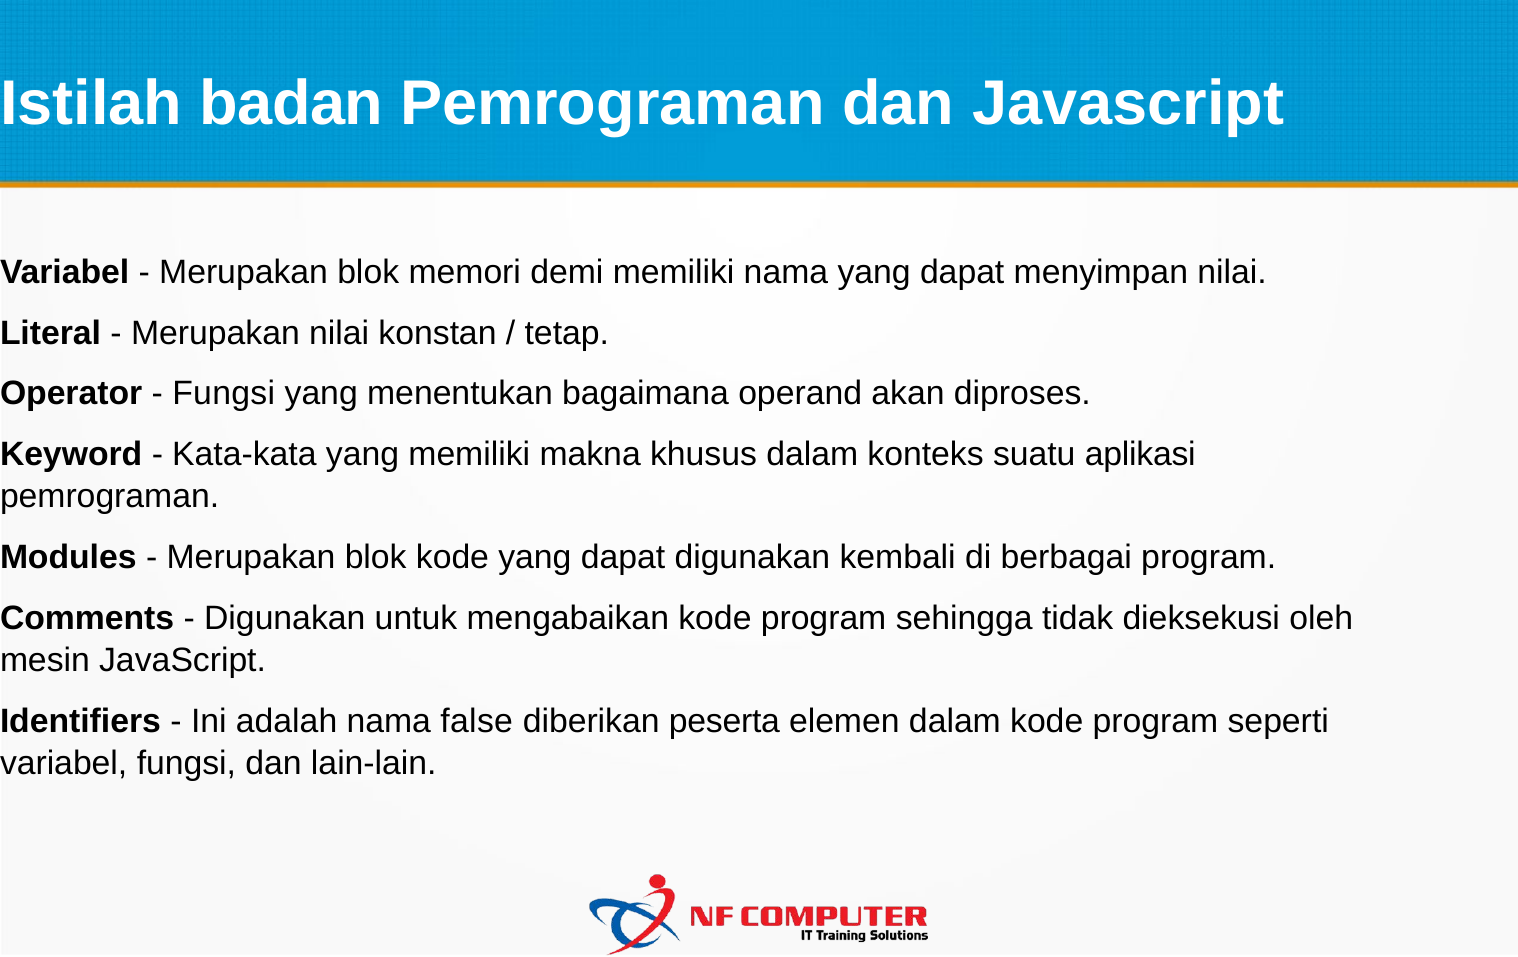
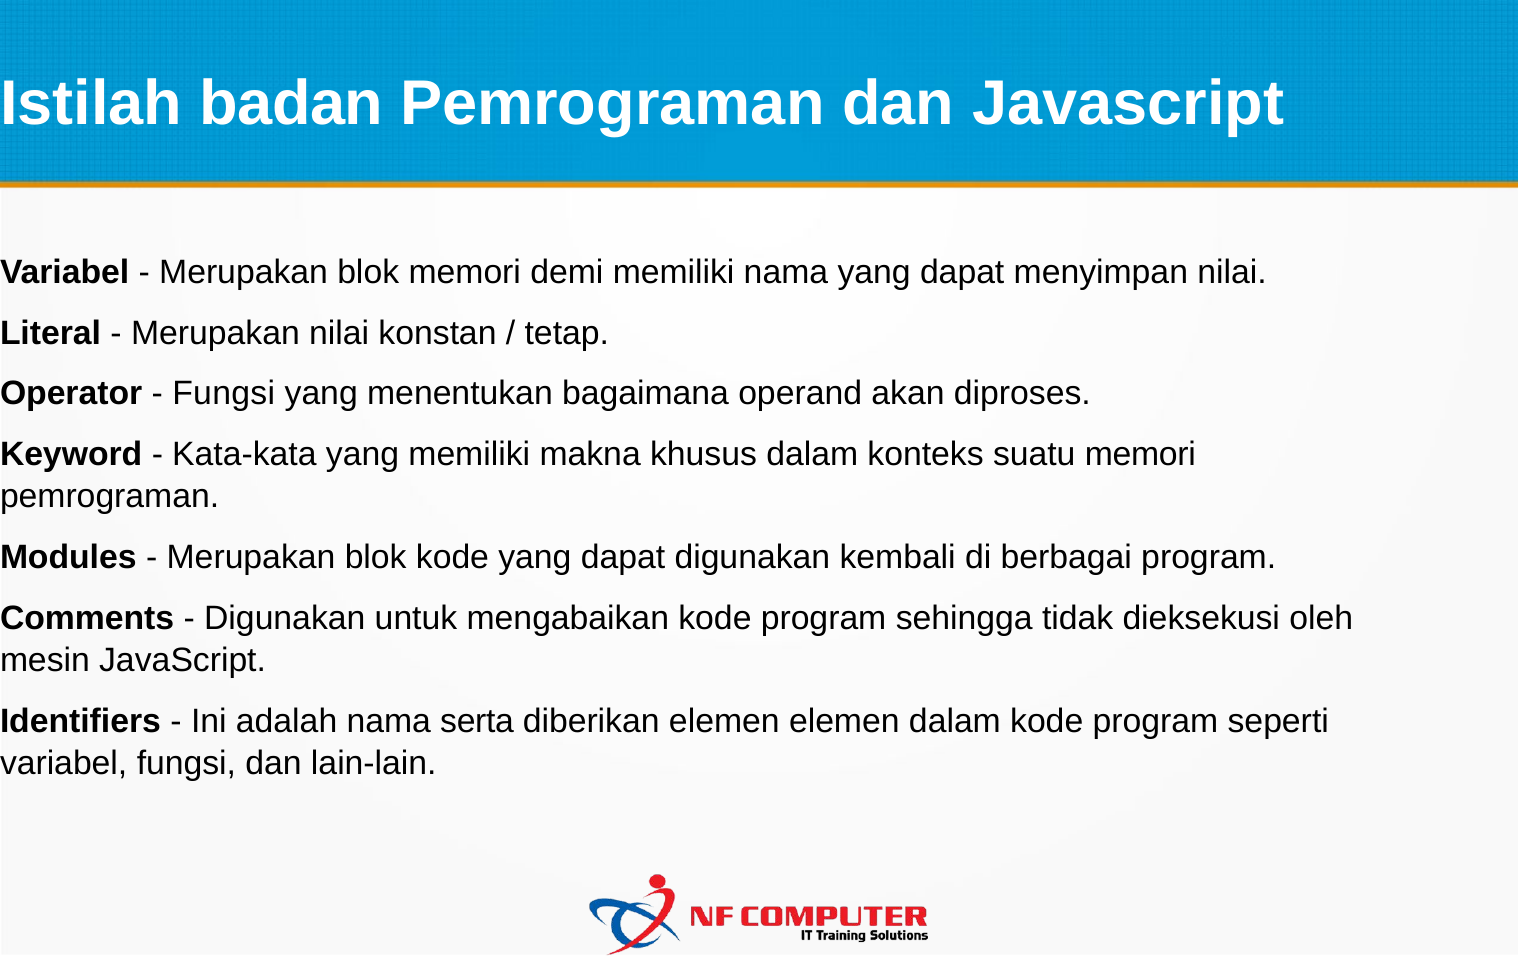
suatu aplikasi: aplikasi -> memori (1140, 454)
false: false -> serta (477, 721)
diberikan peserta: peserta -> elemen (724, 721)
